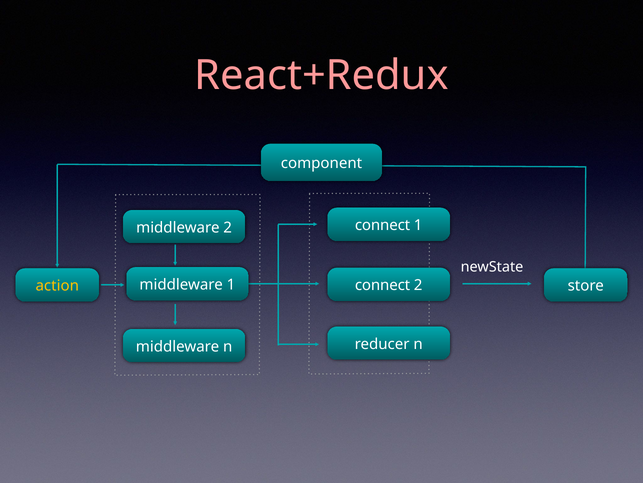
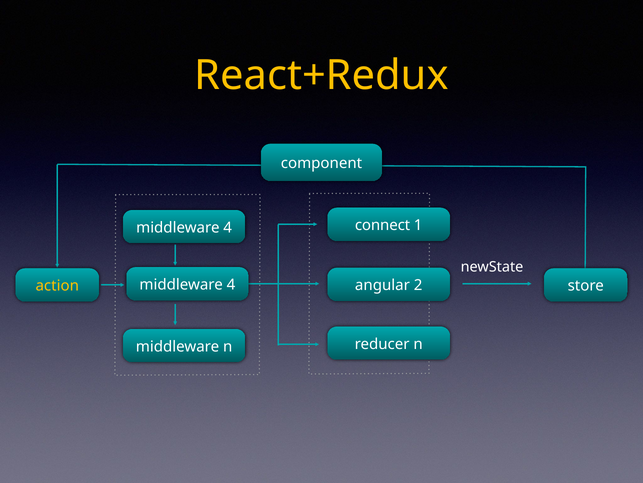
React+Redux colour: pink -> yellow (321, 75)
2: 2 -> 4 (228, 227)
1: 1 -> 4 (231, 284)
connect: connect -> angular (382, 285)
